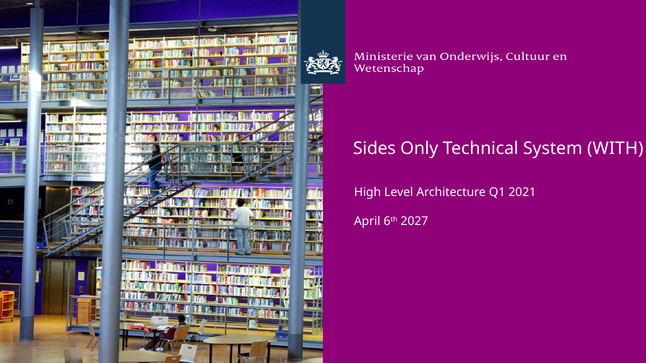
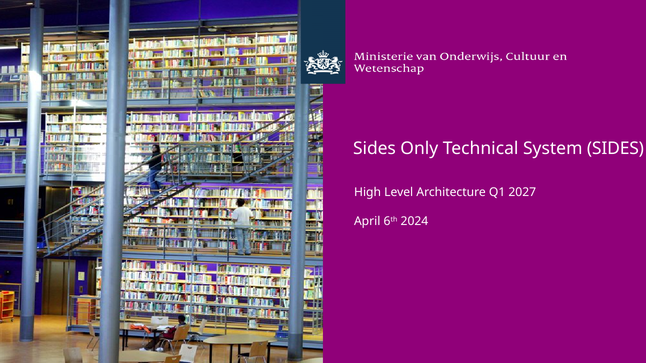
System WITH: WITH -> SIDES (615, 149)
2021: 2021 -> 2027 (522, 192)
2027: 2027 -> 2024 (414, 221)
